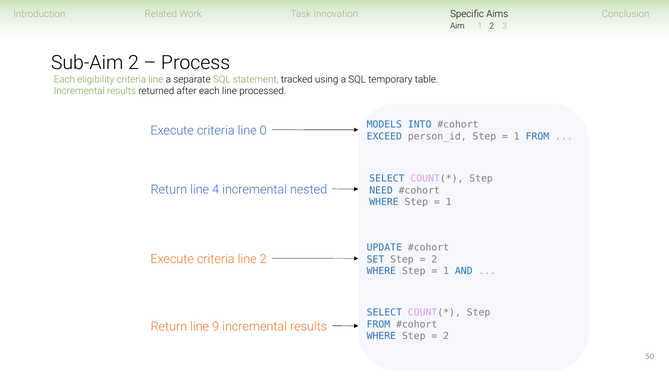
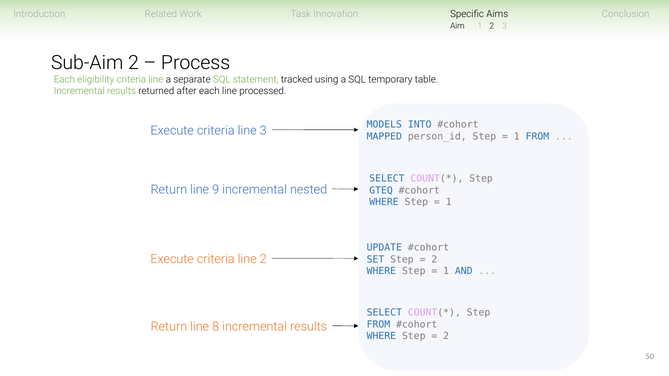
line 0: 0 -> 3 (263, 131)
EXCEED: EXCEED -> MAPPED (384, 136)
4: 4 -> 9 (216, 190)
NEED: NEED -> GTEQ (381, 191)
9: 9 -> 8 (216, 327)
